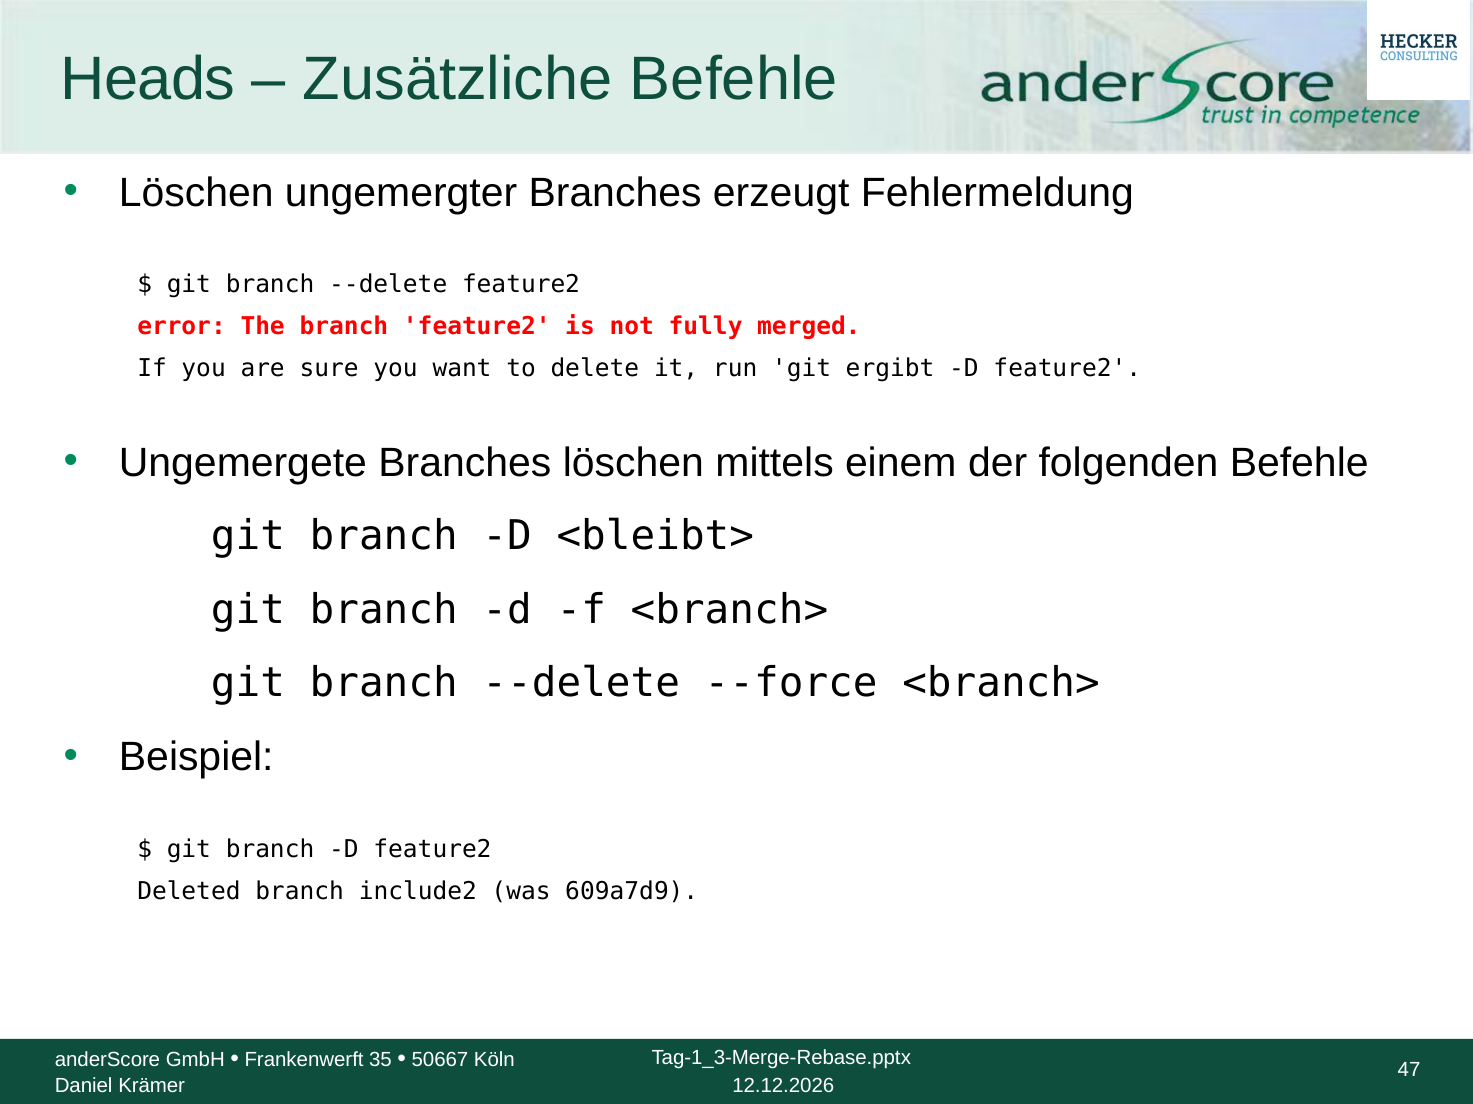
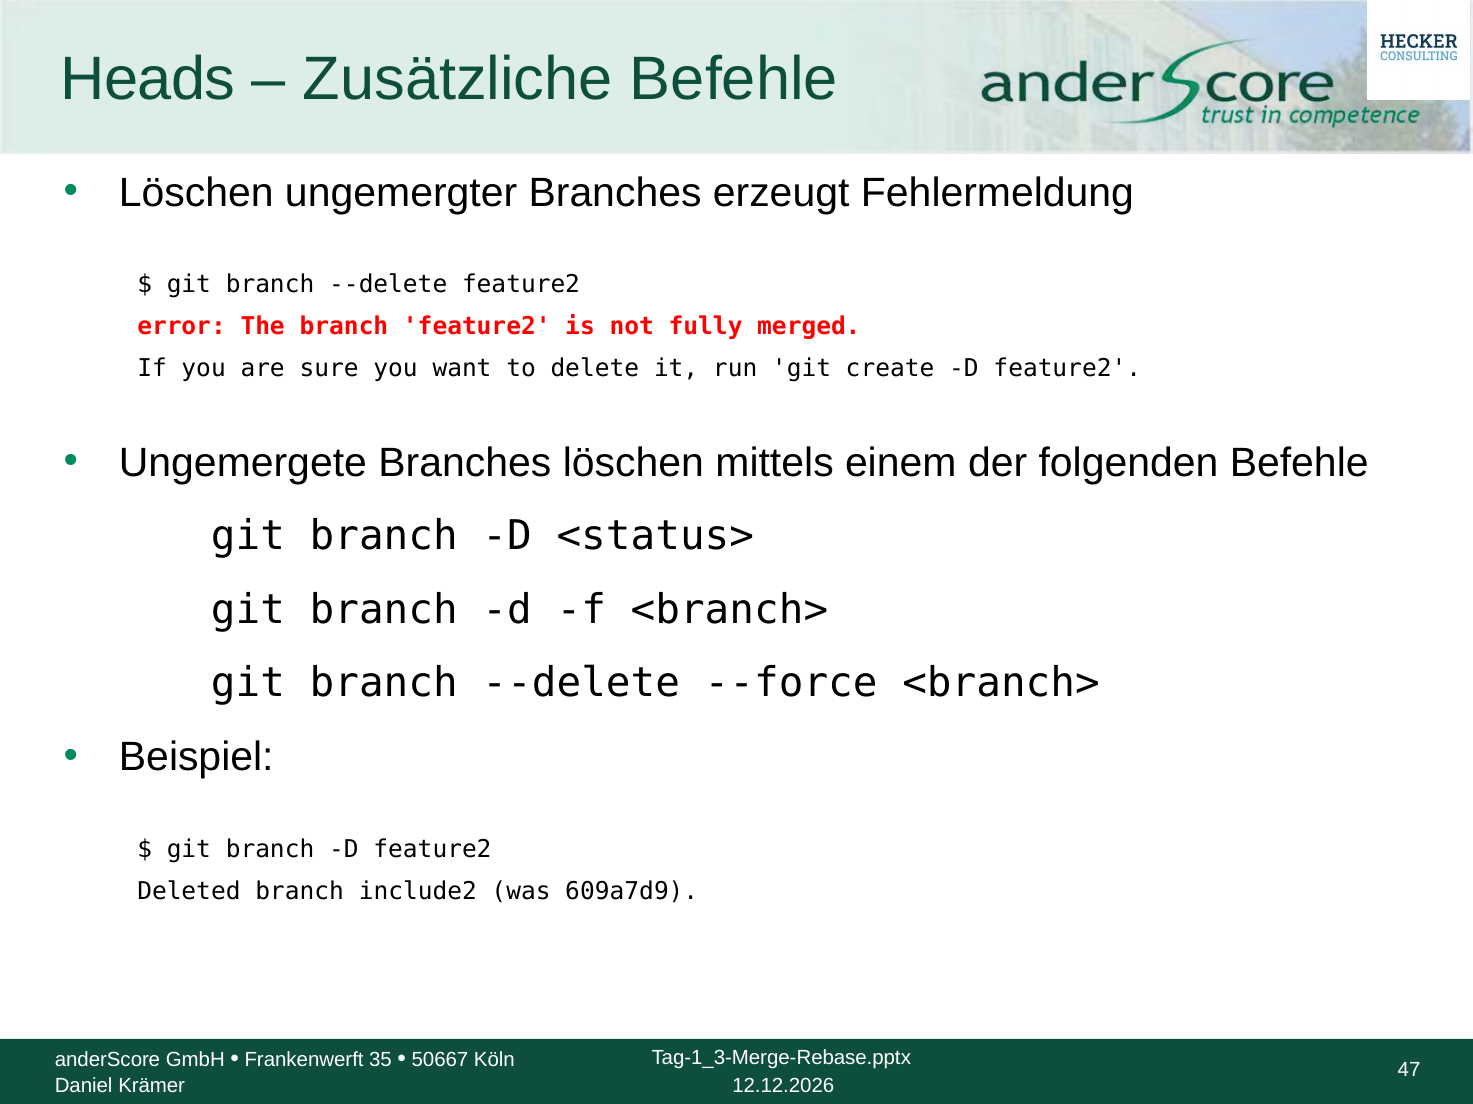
ergibt: ergibt -> create (890, 369)
<bleibt>: <bleibt> -> <status> (655, 537)
